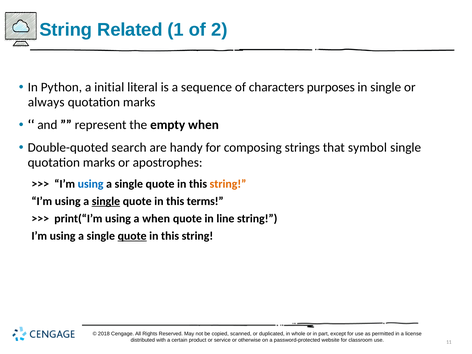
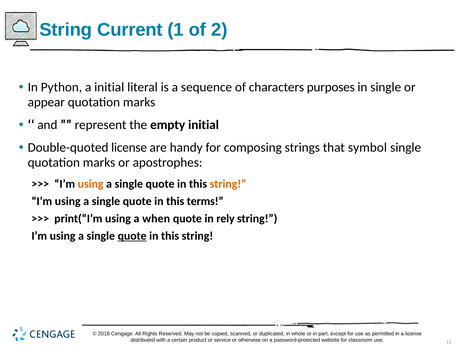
Related: Related -> Current (130, 30)
always: always -> appear (46, 102)
empty when: when -> initial (204, 125)
Double-quoted search: search -> license (129, 148)
using colour: blue -> orange (91, 184)
single underline: present -> none (106, 201)
line: line -> rely (225, 219)
